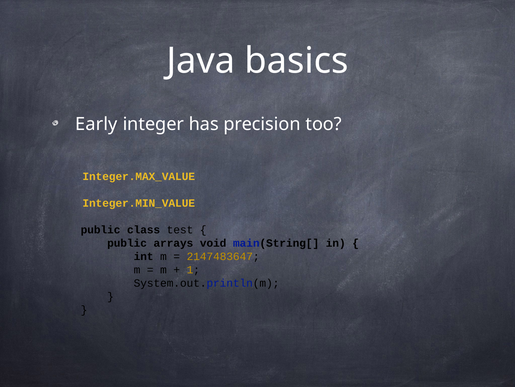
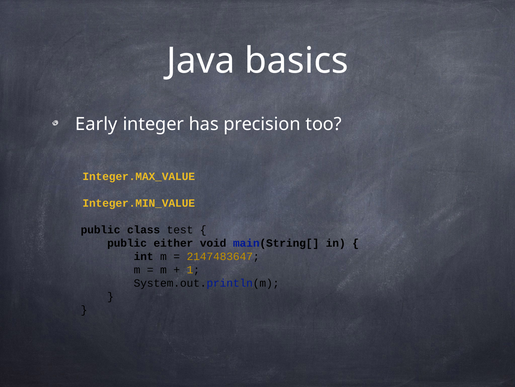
arrays: arrays -> either (173, 243)
